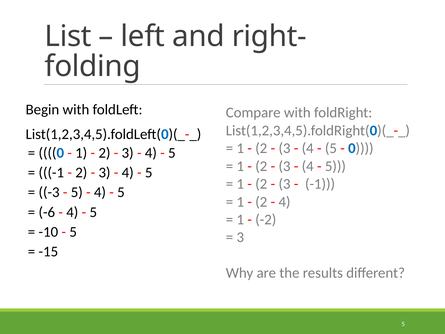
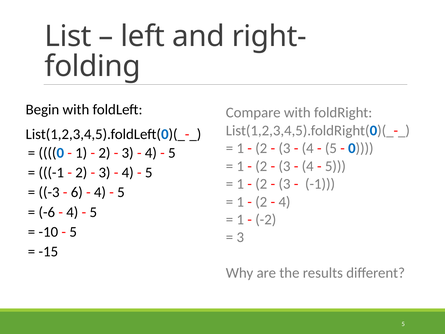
5: 5 -> 6 (77, 192)
